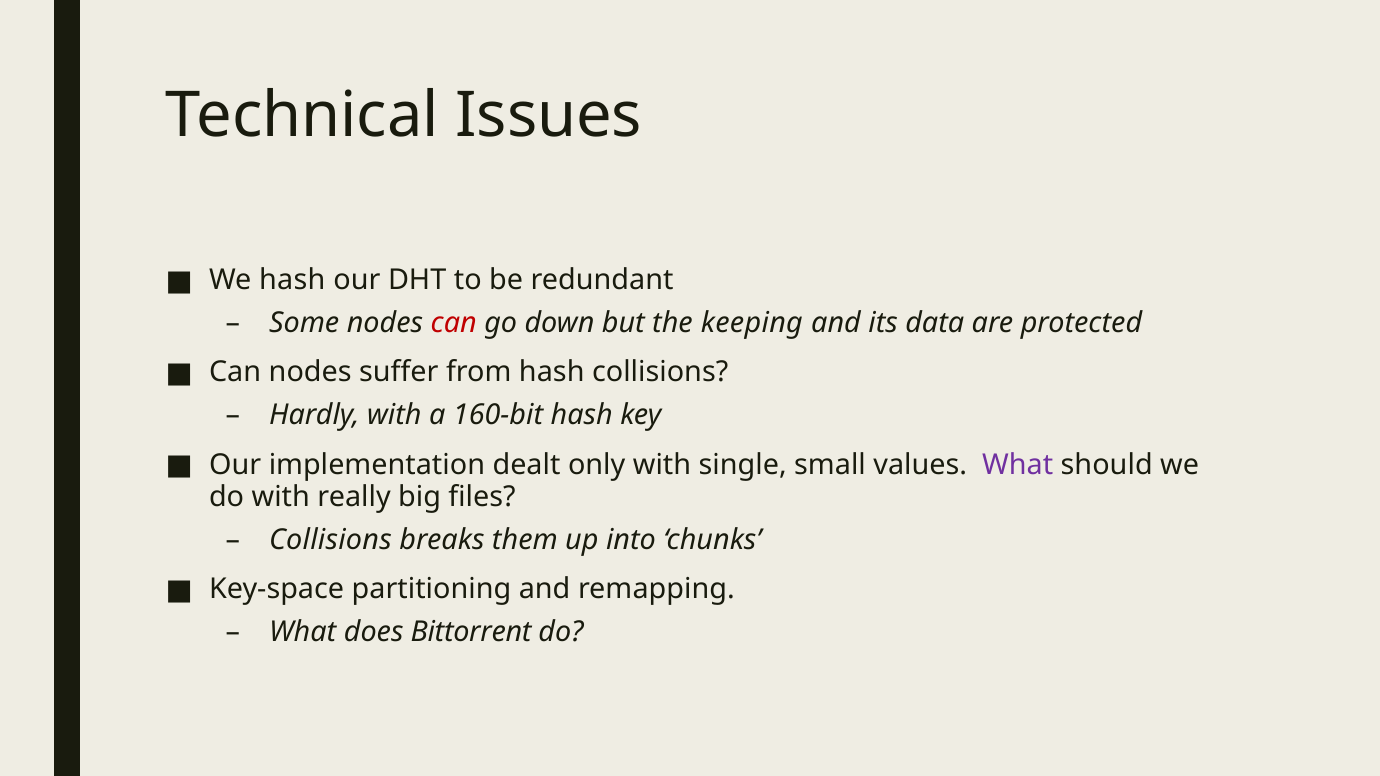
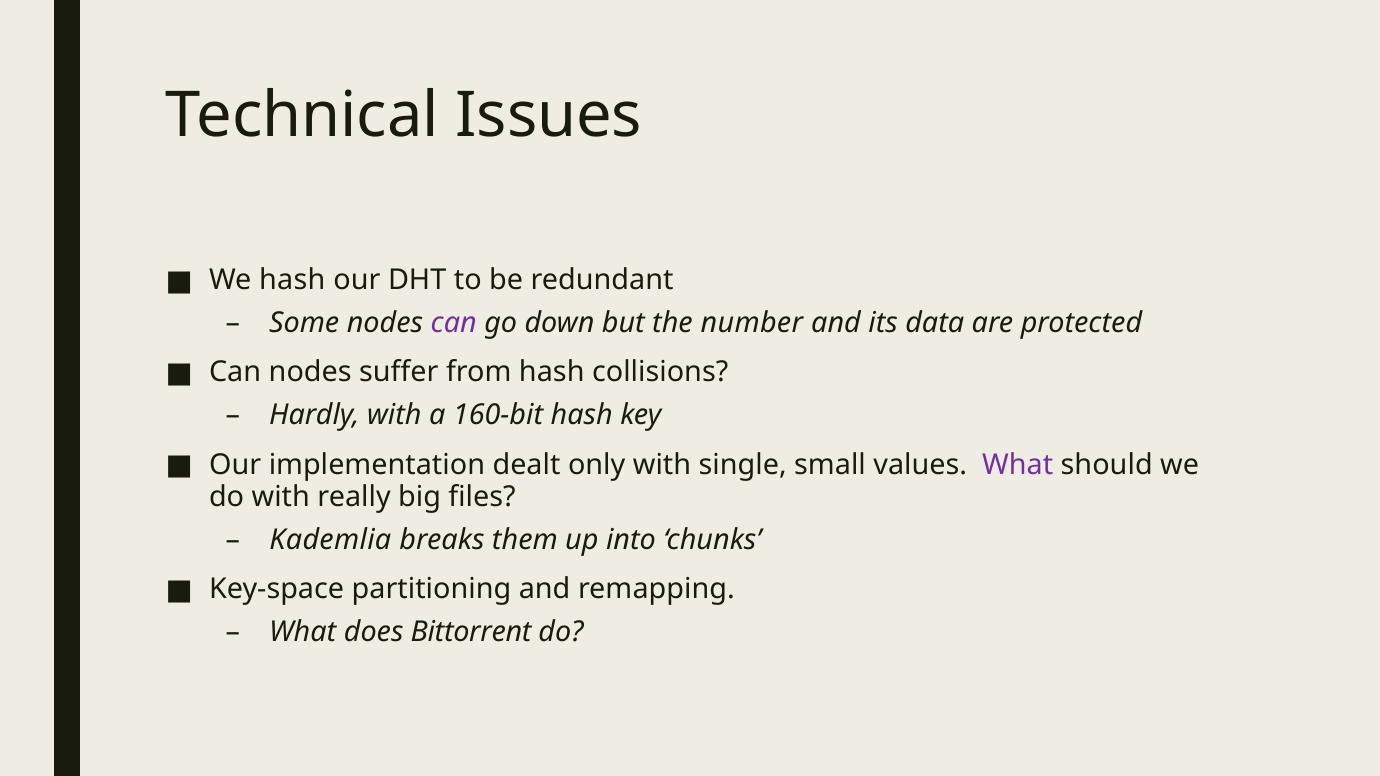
can colour: red -> purple (454, 323)
keeping: keeping -> number (752, 323)
Collisions: Collisions -> Kademlia (330, 540)
